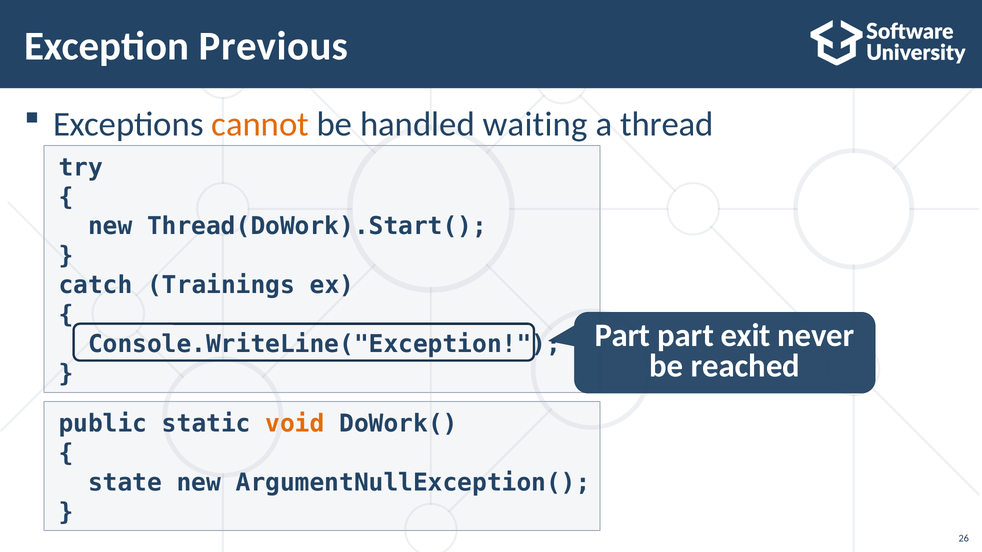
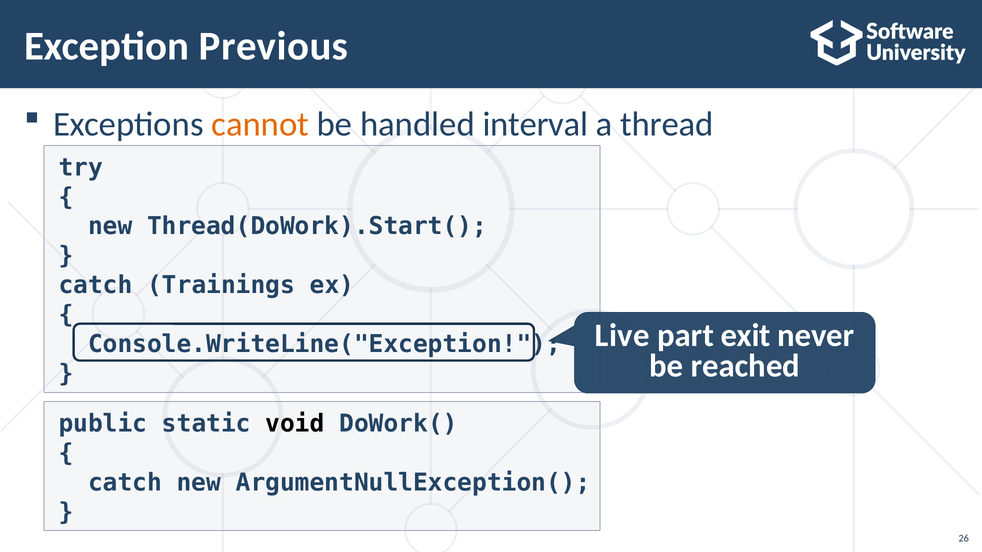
waiting: waiting -> interval (535, 125)
Part: Part -> Live (622, 336)
void colour: orange -> black (295, 424)
state: state -> catch (125, 483)
